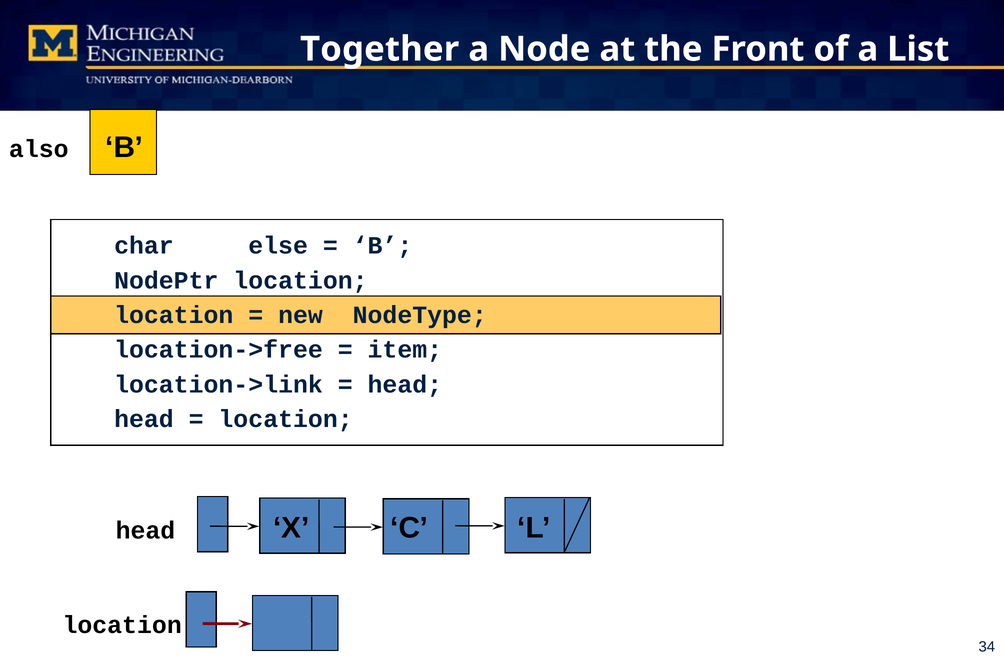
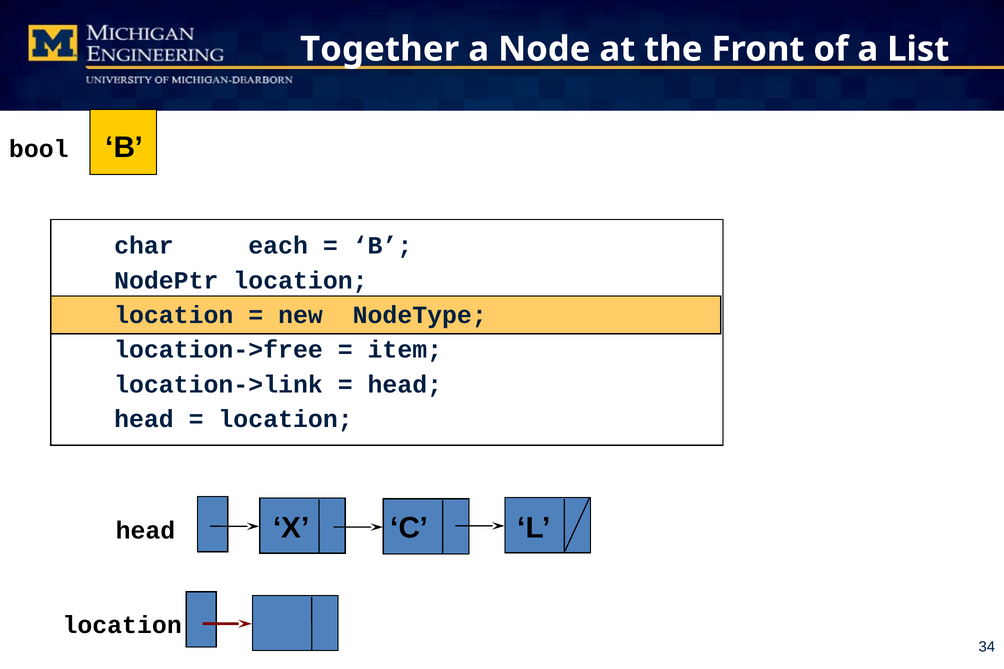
also: also -> bool (39, 149)
else: else -> each (278, 246)
